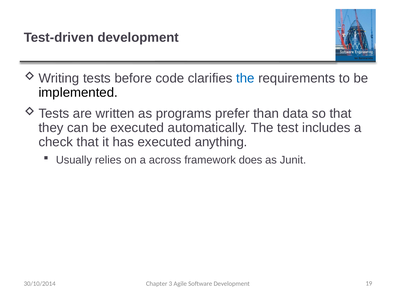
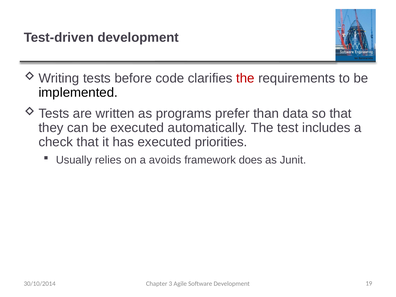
the colour: blue -> red (245, 78)
anything: anything -> priorities (221, 142)
across: across -> avoids (165, 160)
